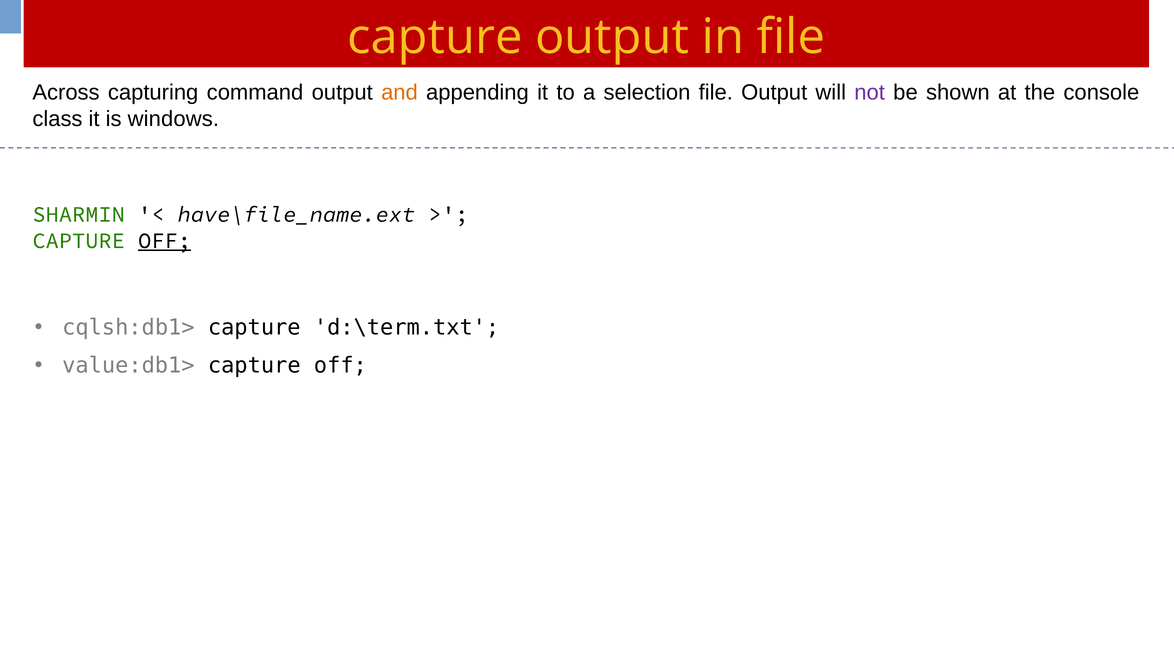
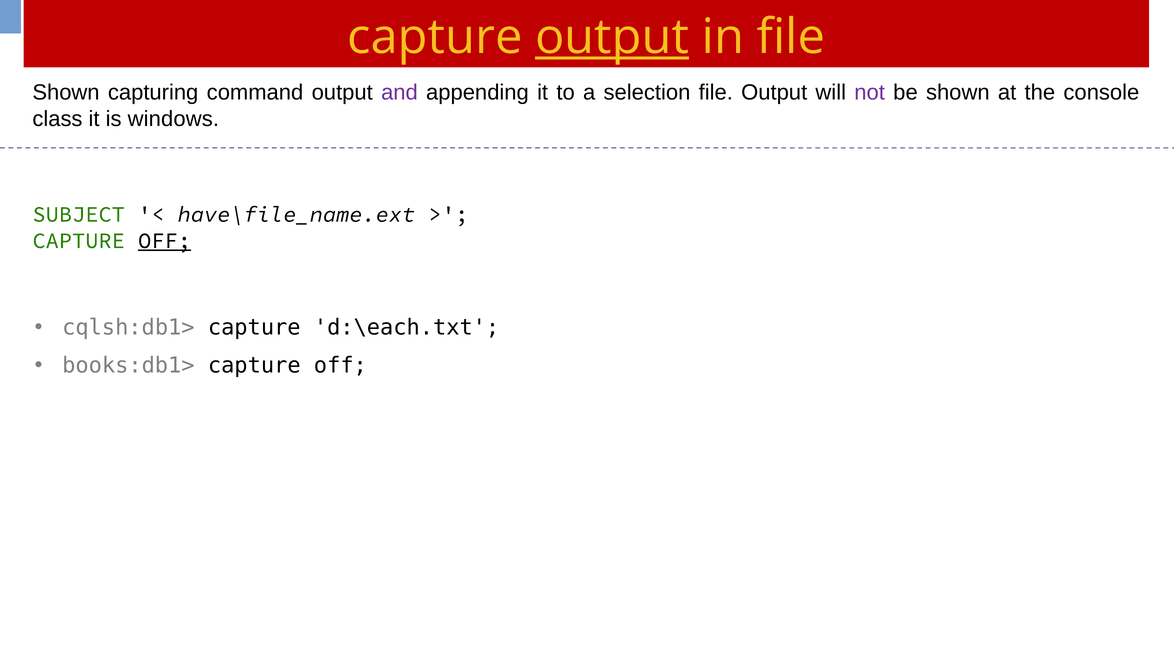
output underline: none -> present (612, 37)
Across: Across -> Shown (66, 92)
and colour: orange -> purple (399, 92)
SHARMIN: SHARMIN -> SUBJECT (79, 215)
d:\term.txt: d:\term.txt -> d:\each.txt (407, 328)
value:db1>: value:db1> -> books:db1> (128, 366)
